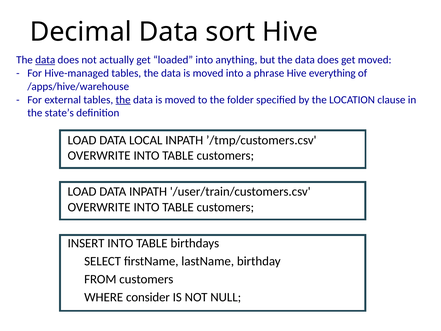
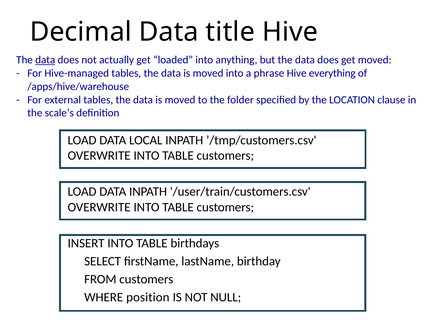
sort: sort -> title (230, 32)
the underline: present -> none (123, 100)
state’s: state’s -> scale’s (59, 113)
consider: consider -> position (148, 297)
